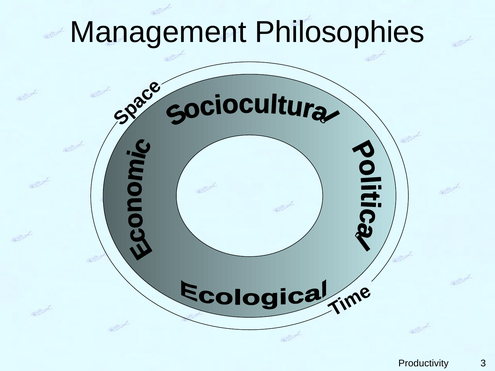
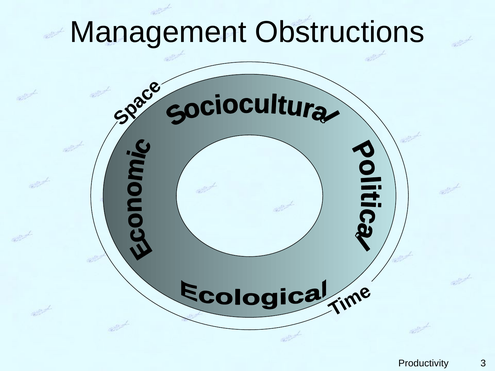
Philosophies: Philosophies -> Obstructions (340, 32)
